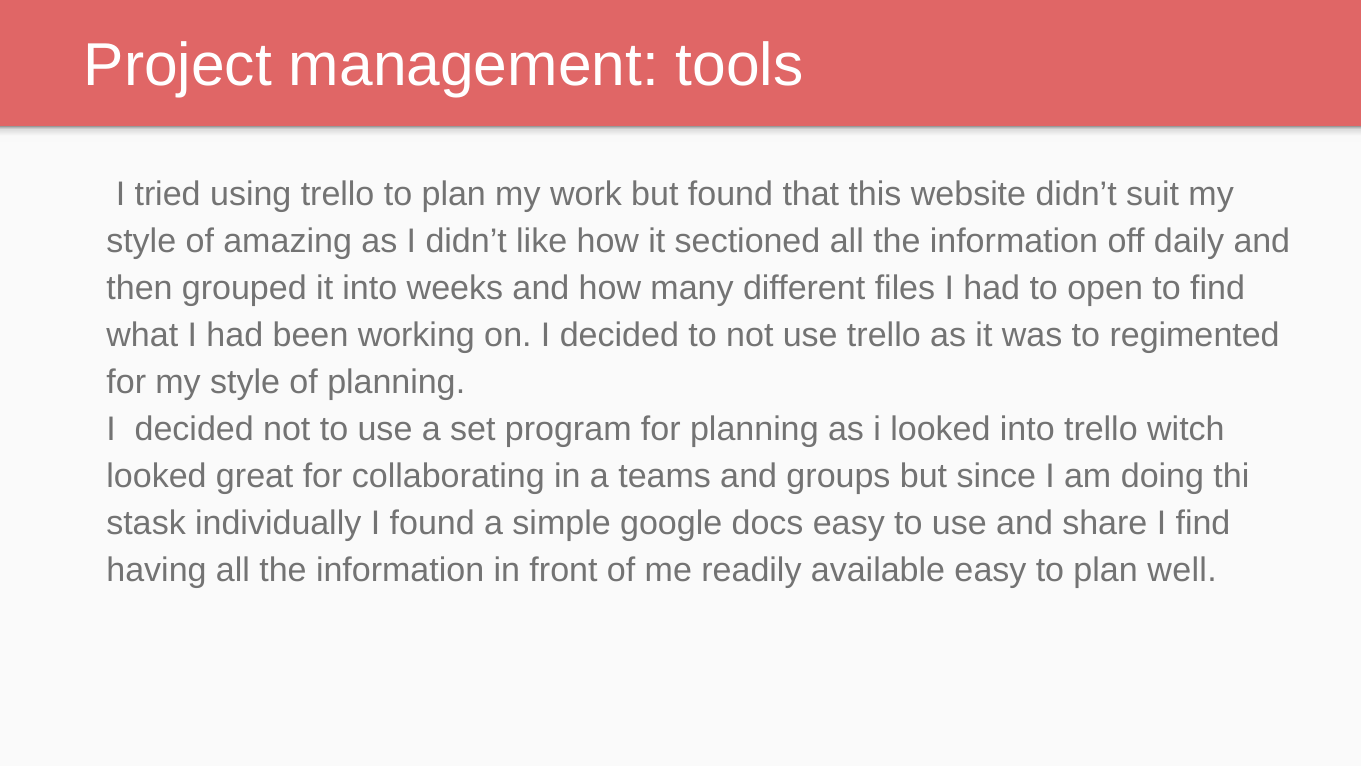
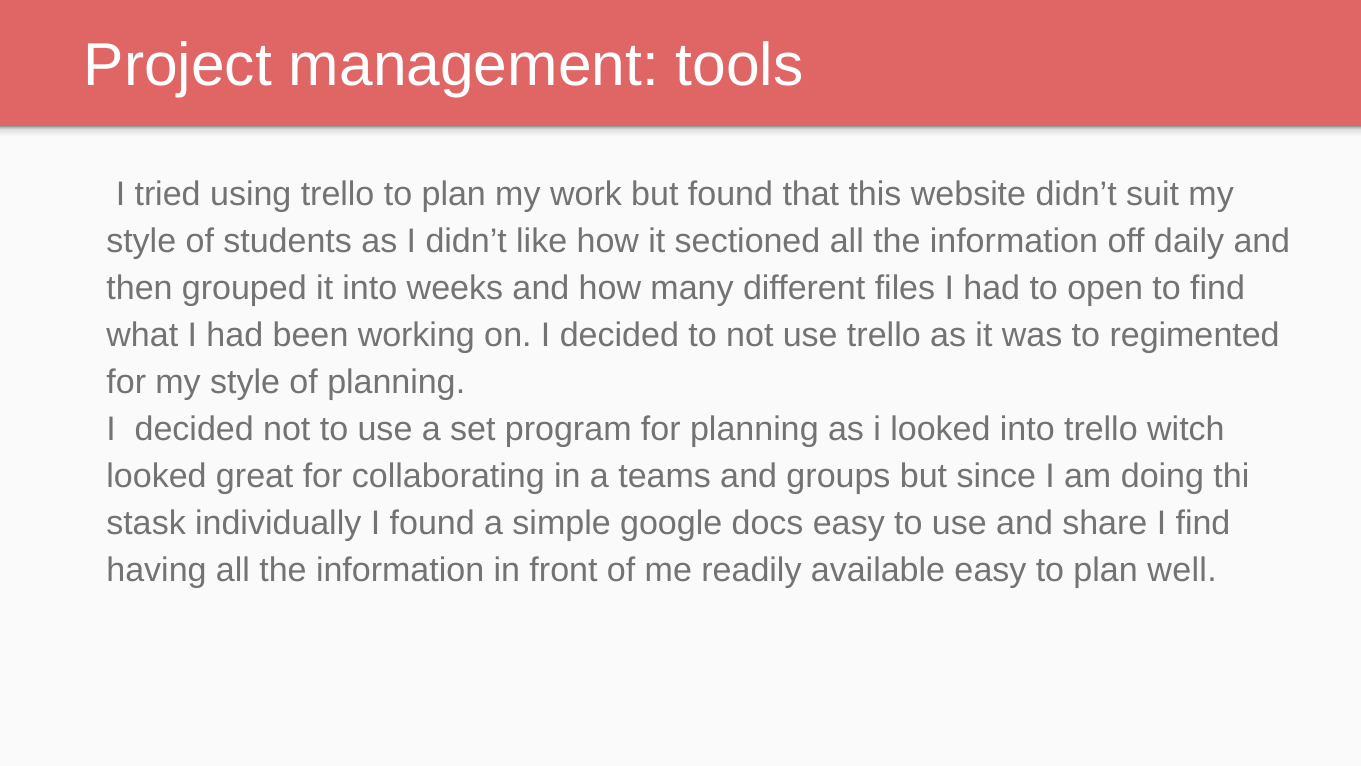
amazing: amazing -> students (288, 242)
